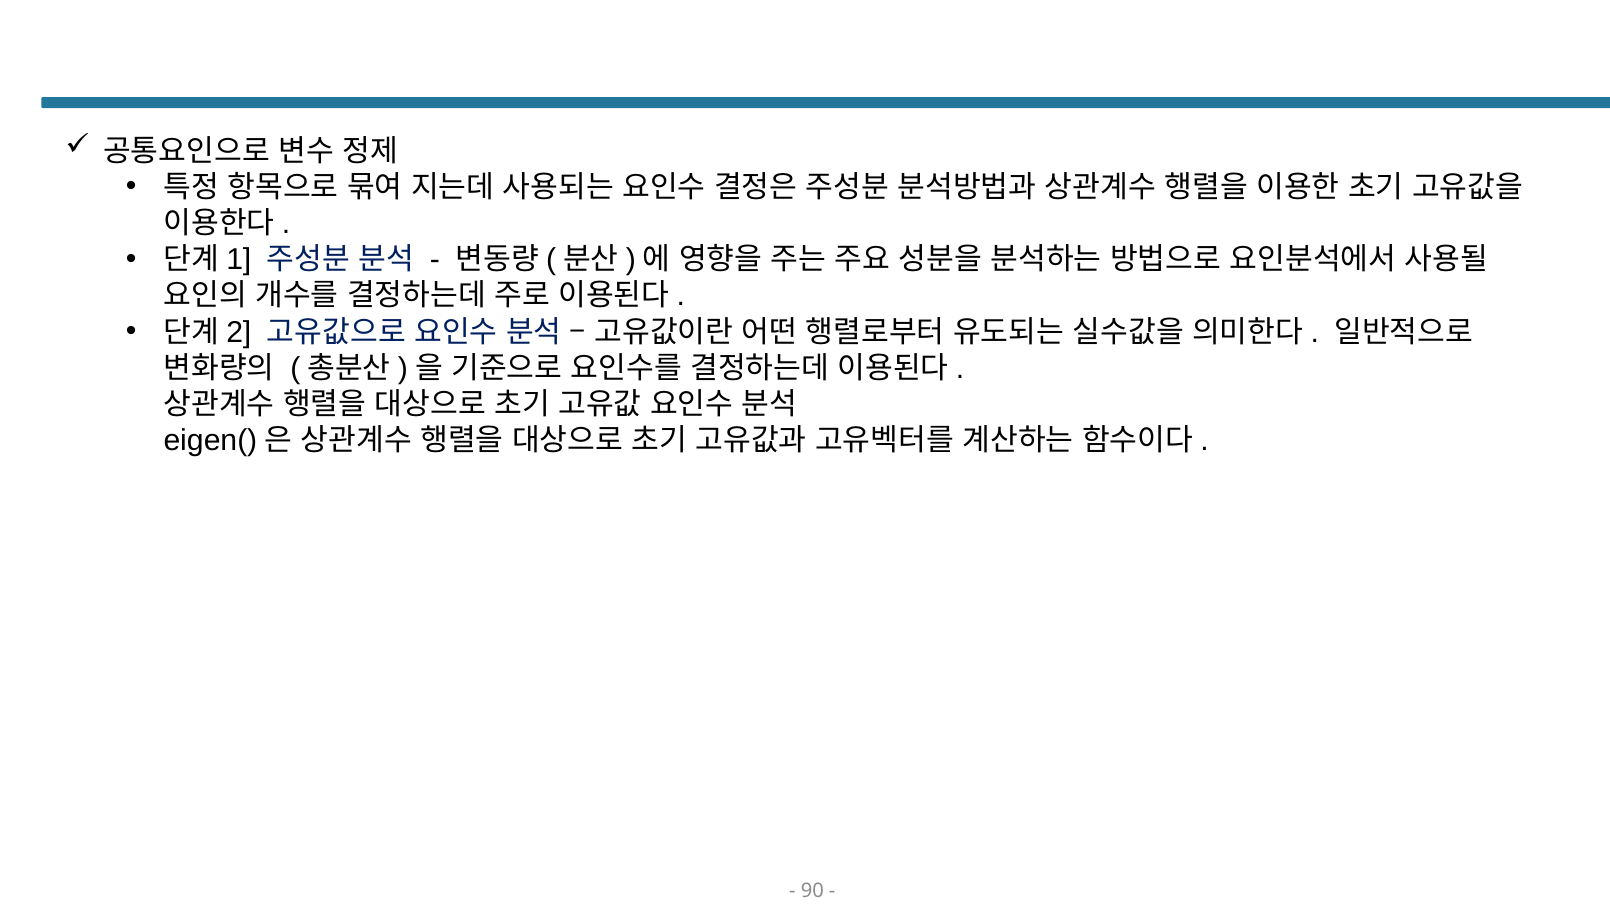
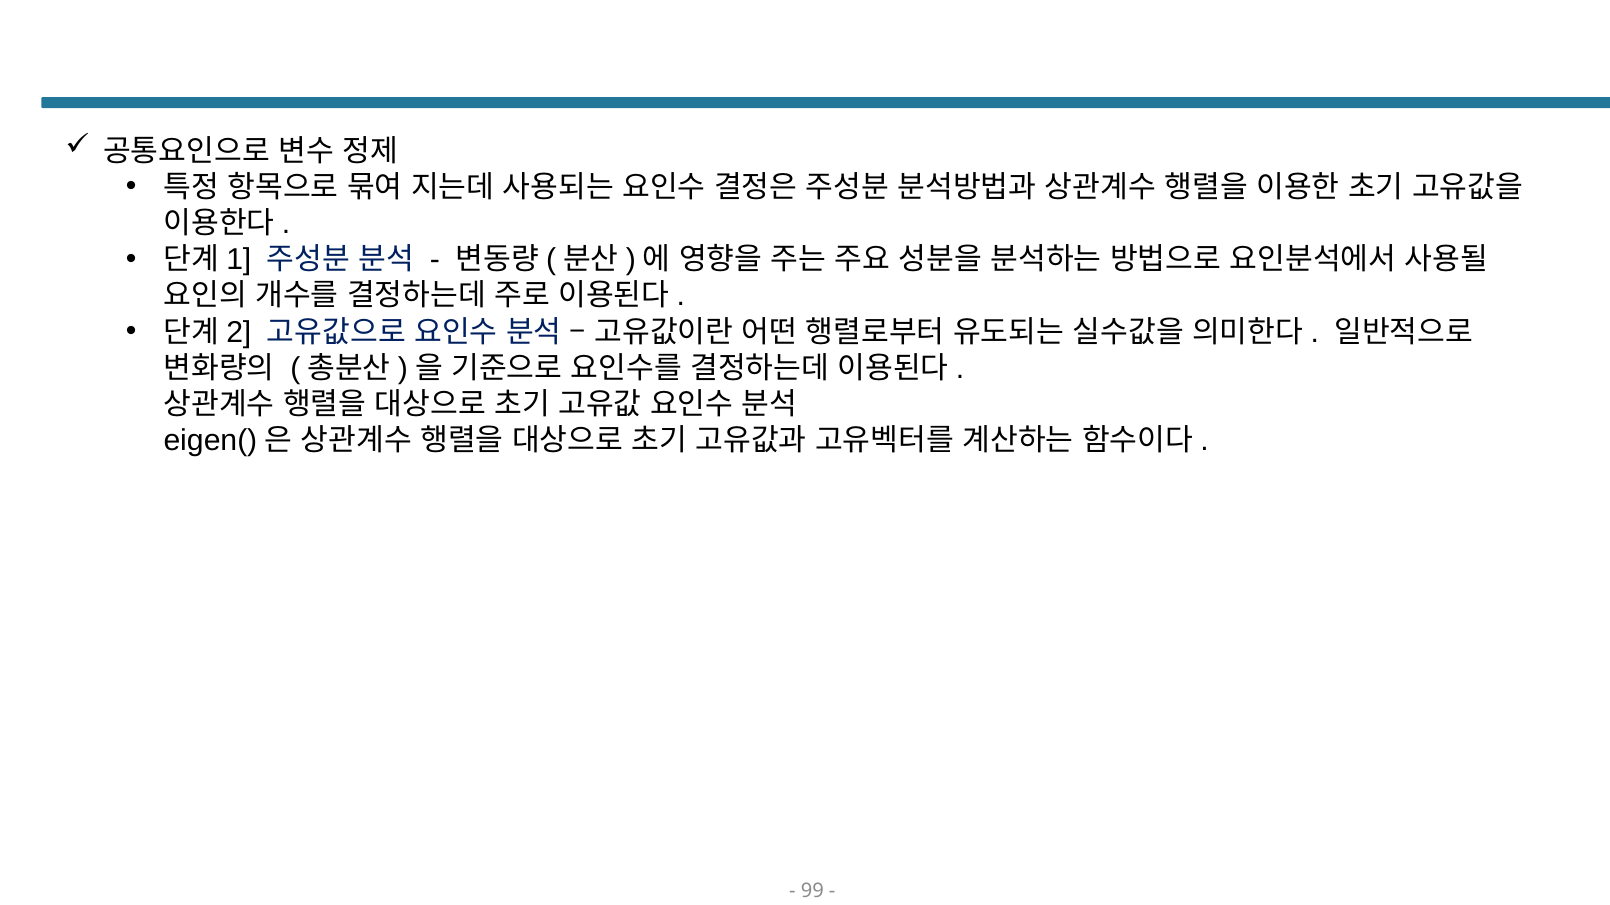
90: 90 -> 99 (812, 891)
